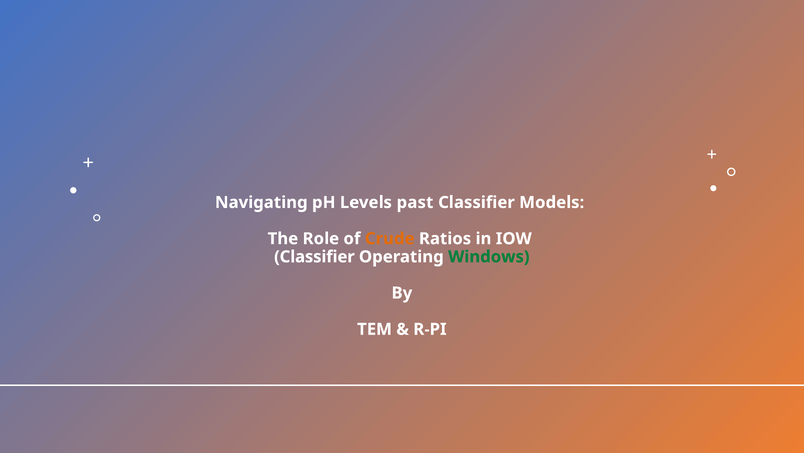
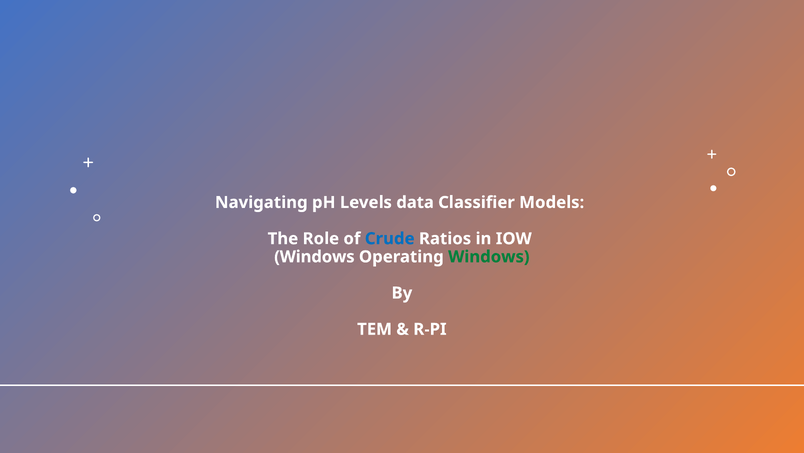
past: past -> data (415, 202)
Crude colour: orange -> blue (390, 238)
Classifier: Classifier -> Windows (314, 256)
